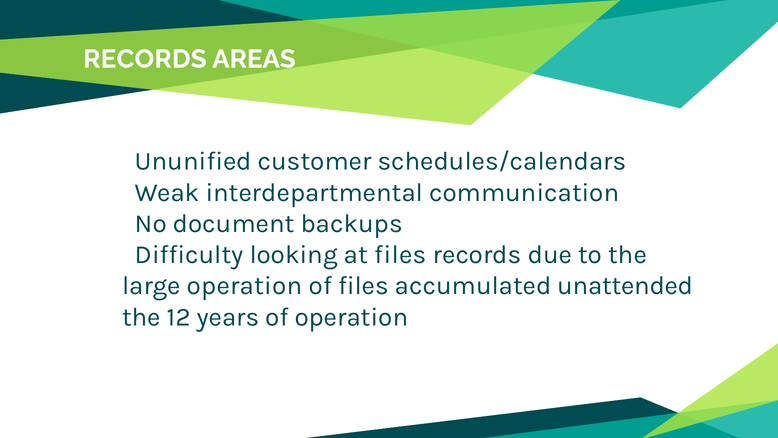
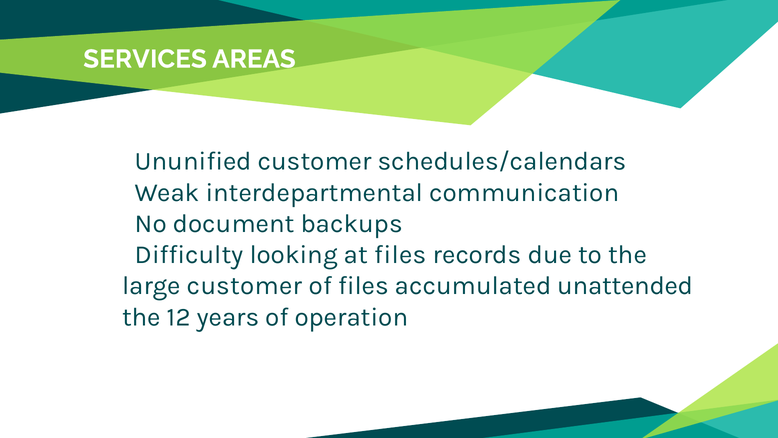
RECORDS: RECORDS -> SERVICES (145, 59)
large operation: operation -> customer (245, 286)
